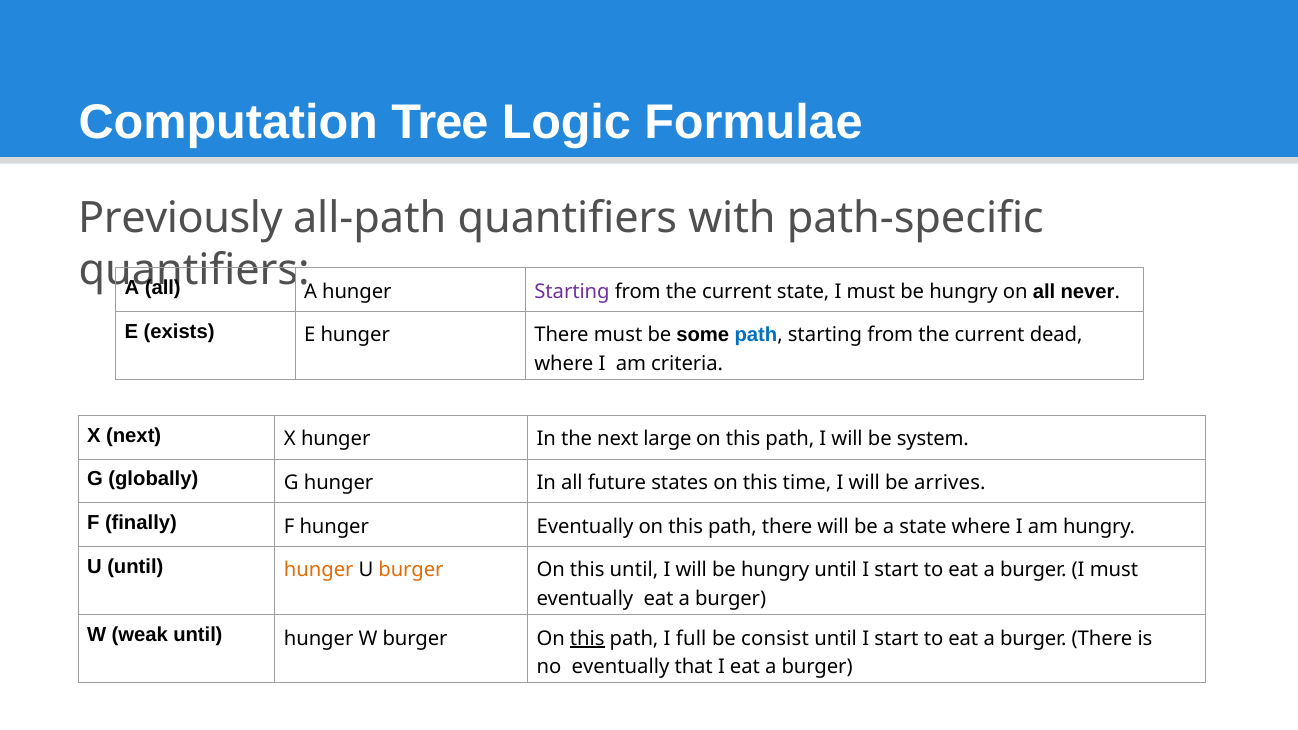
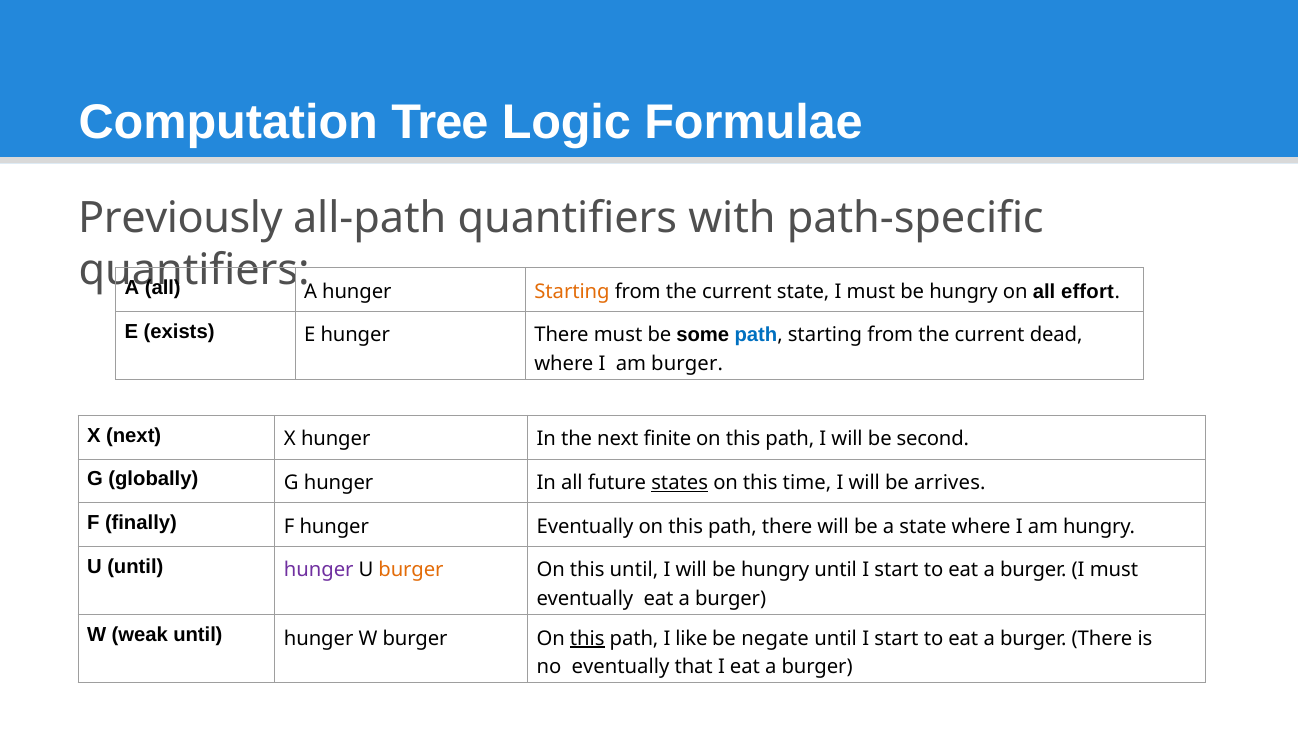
Starting colour: purple -> orange (572, 291)
never: never -> effort (1087, 291)
am criteria: criteria -> burger (687, 364)
large: large -> finite (667, 439)
system: system -> second (933, 439)
states underline: none -> present (680, 483)
hunger colour: orange -> purple (319, 570)
full: full -> like (691, 638)
consist: consist -> negate (775, 638)
